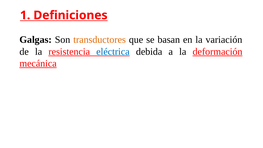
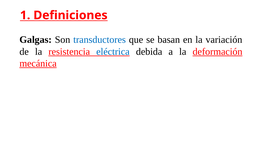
transductores colour: orange -> blue (100, 40)
